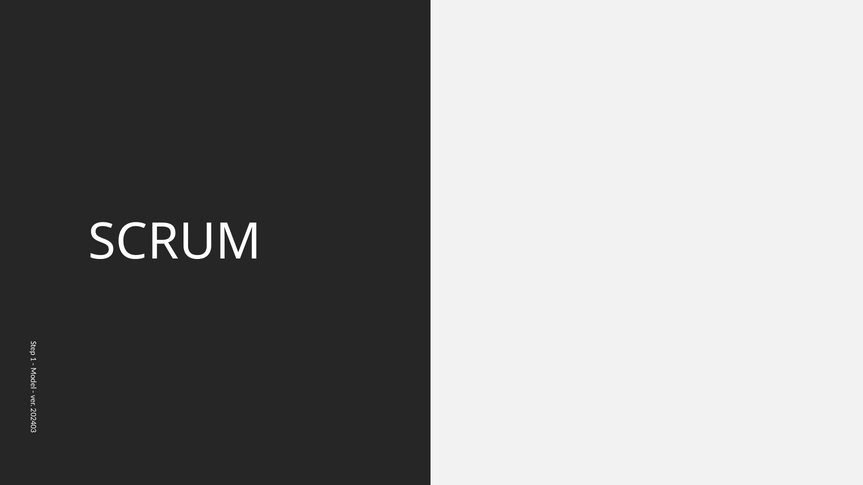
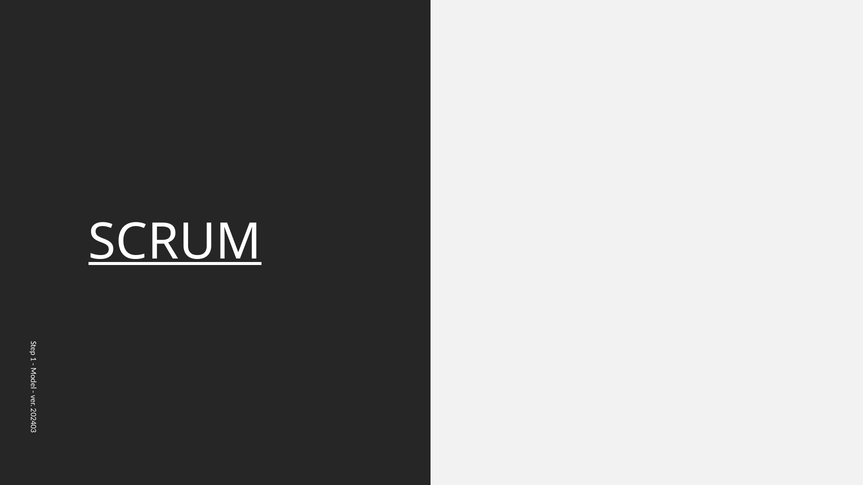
SCRUM underline: none -> present (175, 242)
